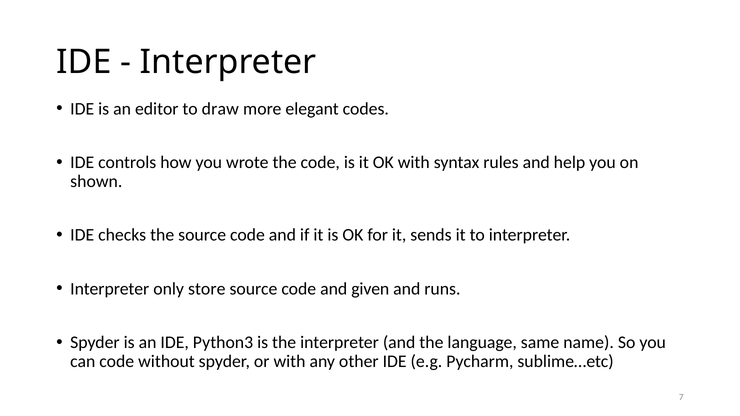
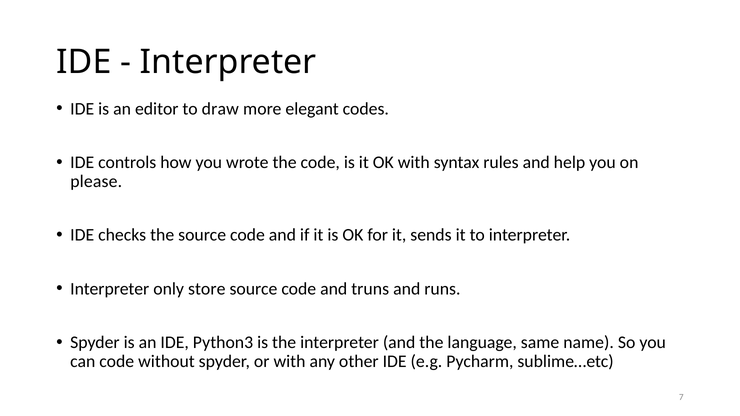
shown: shown -> please (96, 182)
given: given -> truns (370, 289)
